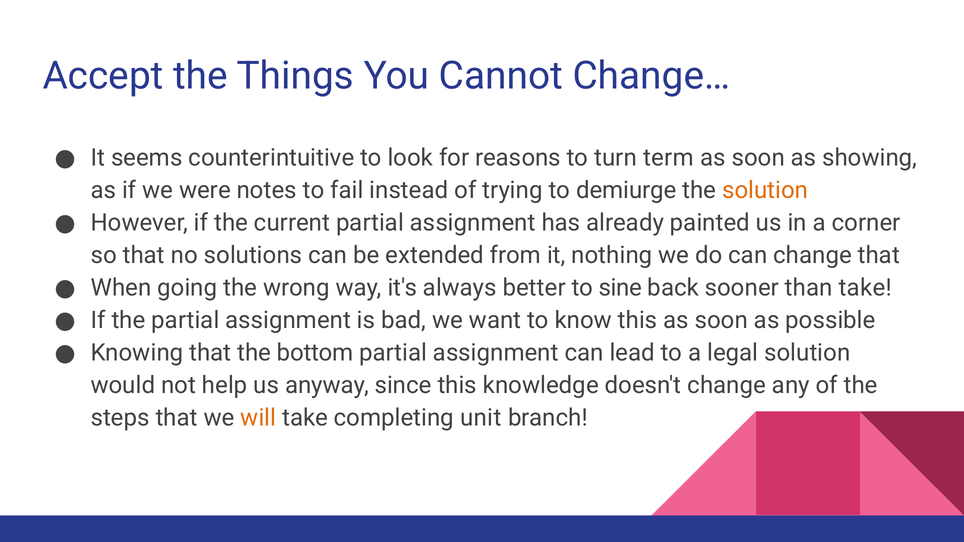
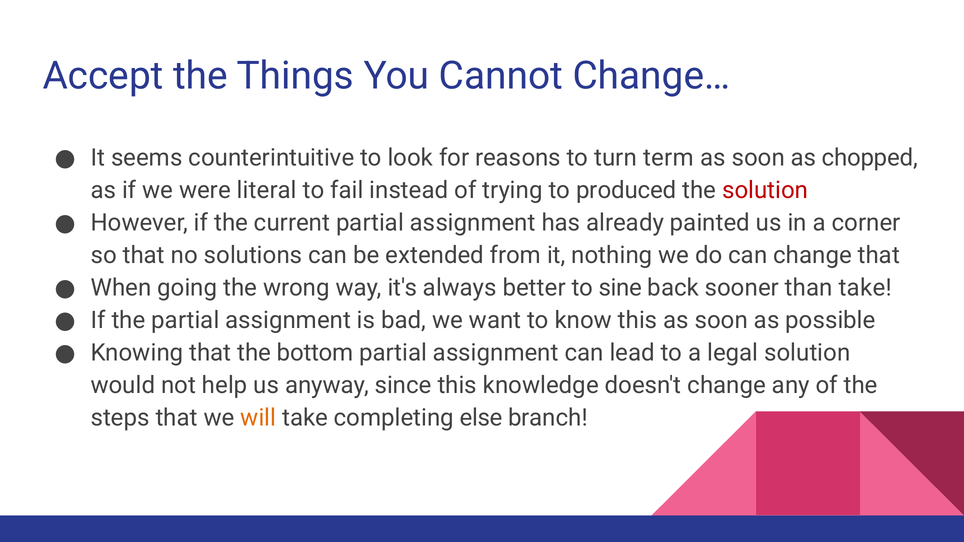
showing: showing -> chopped (870, 158)
notes: notes -> literal (267, 190)
demiurge: demiurge -> produced (626, 190)
solution colour: orange -> red (765, 190)
unit: unit -> else (481, 418)
